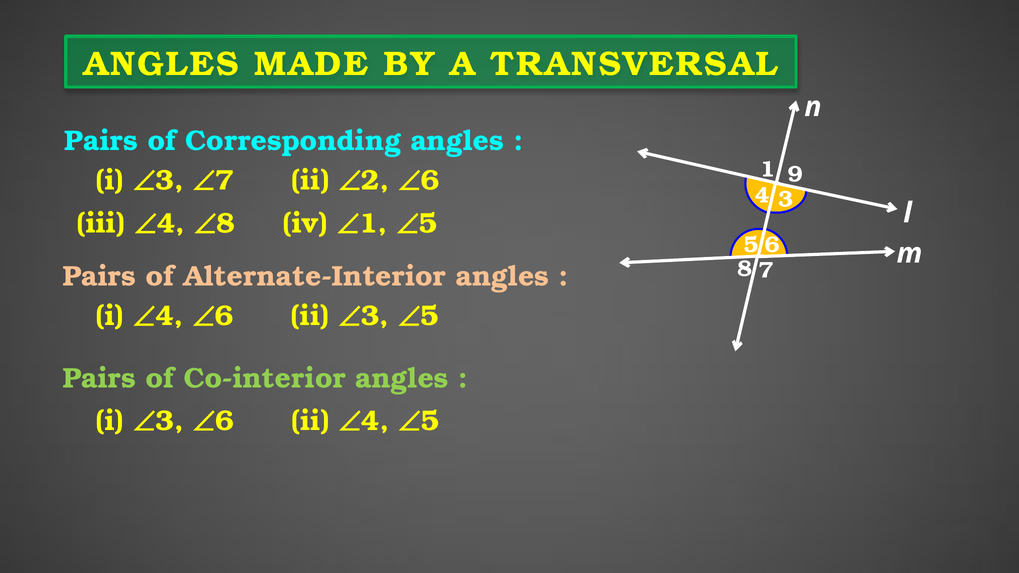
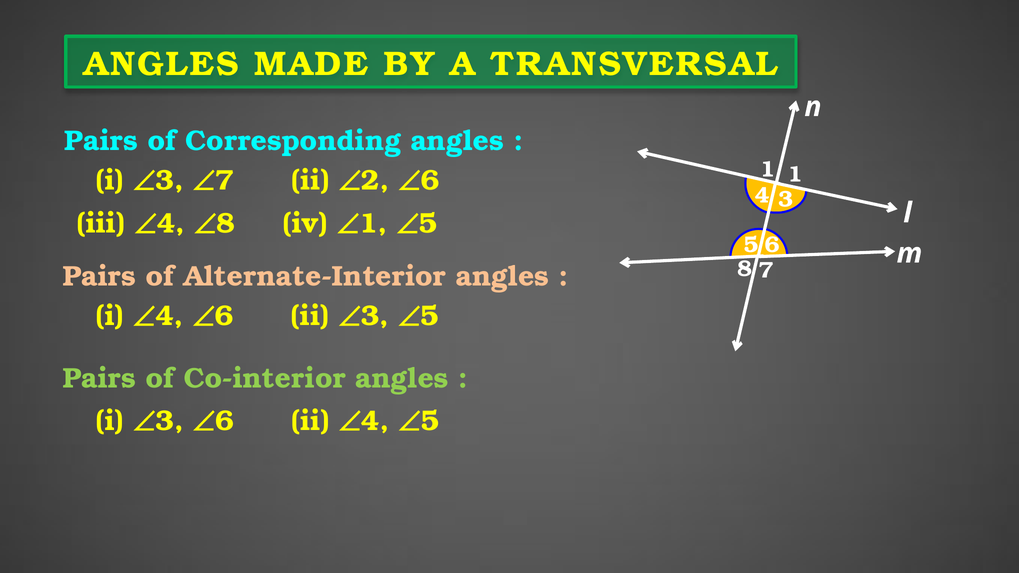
1 9: 9 -> 1 (795, 174)
